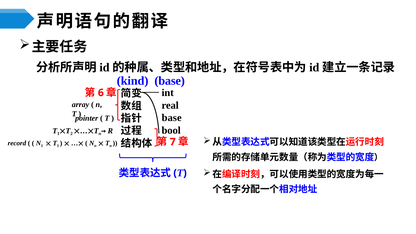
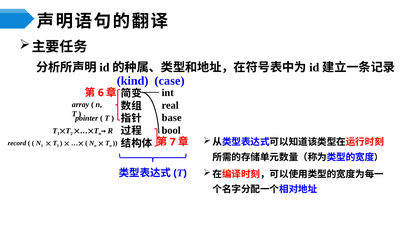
kind base: base -> case (170, 81)
